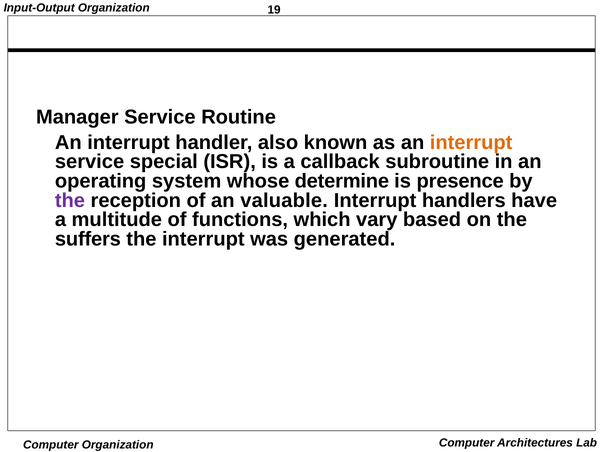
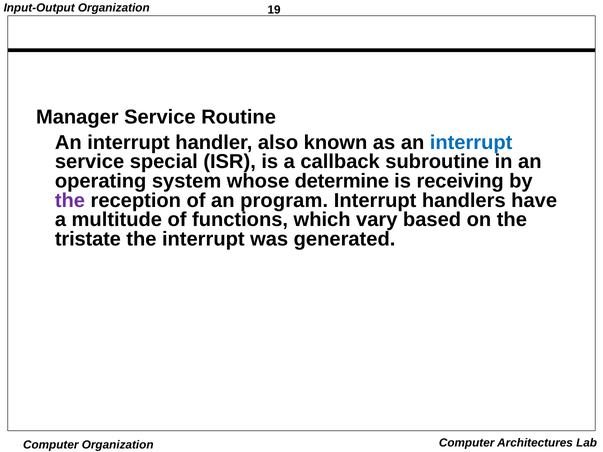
interrupt colour: orange -> blue (471, 143)
presence: presence -> receiving (460, 181)
valuable: valuable -> program (284, 201)
suffers: suffers -> tristate (88, 239)
